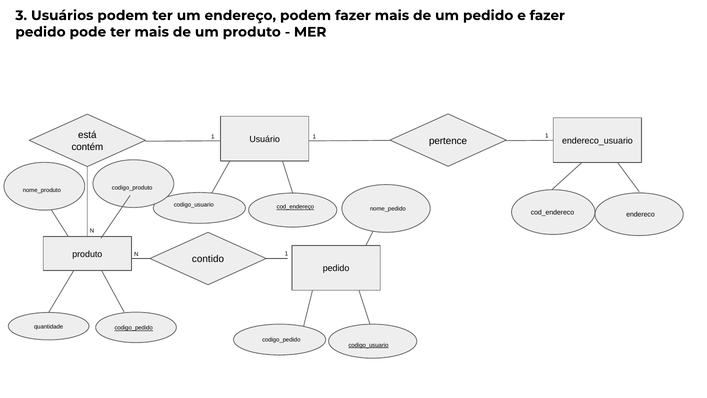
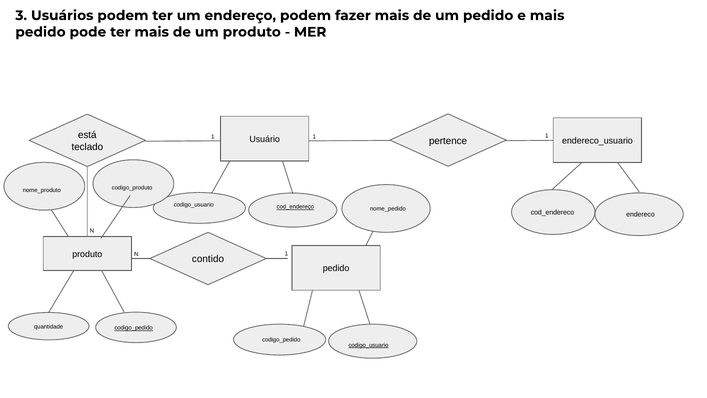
e fazer: fazer -> mais (547, 16)
contém: contém -> teclado (87, 147)
